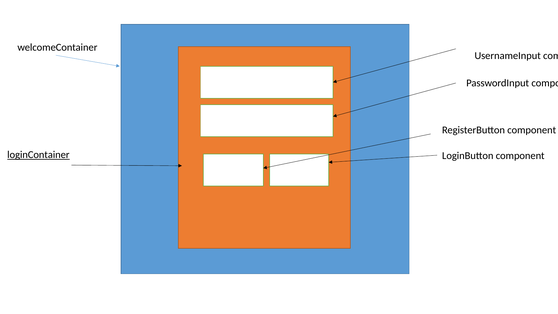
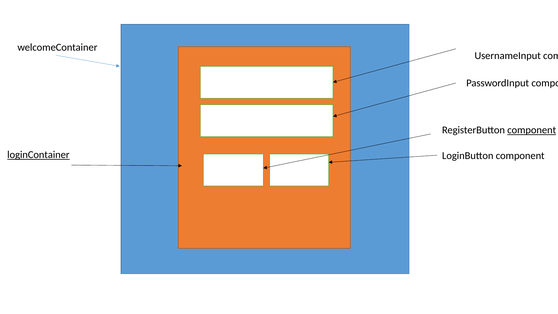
component underline: none -> present (532, 130)
